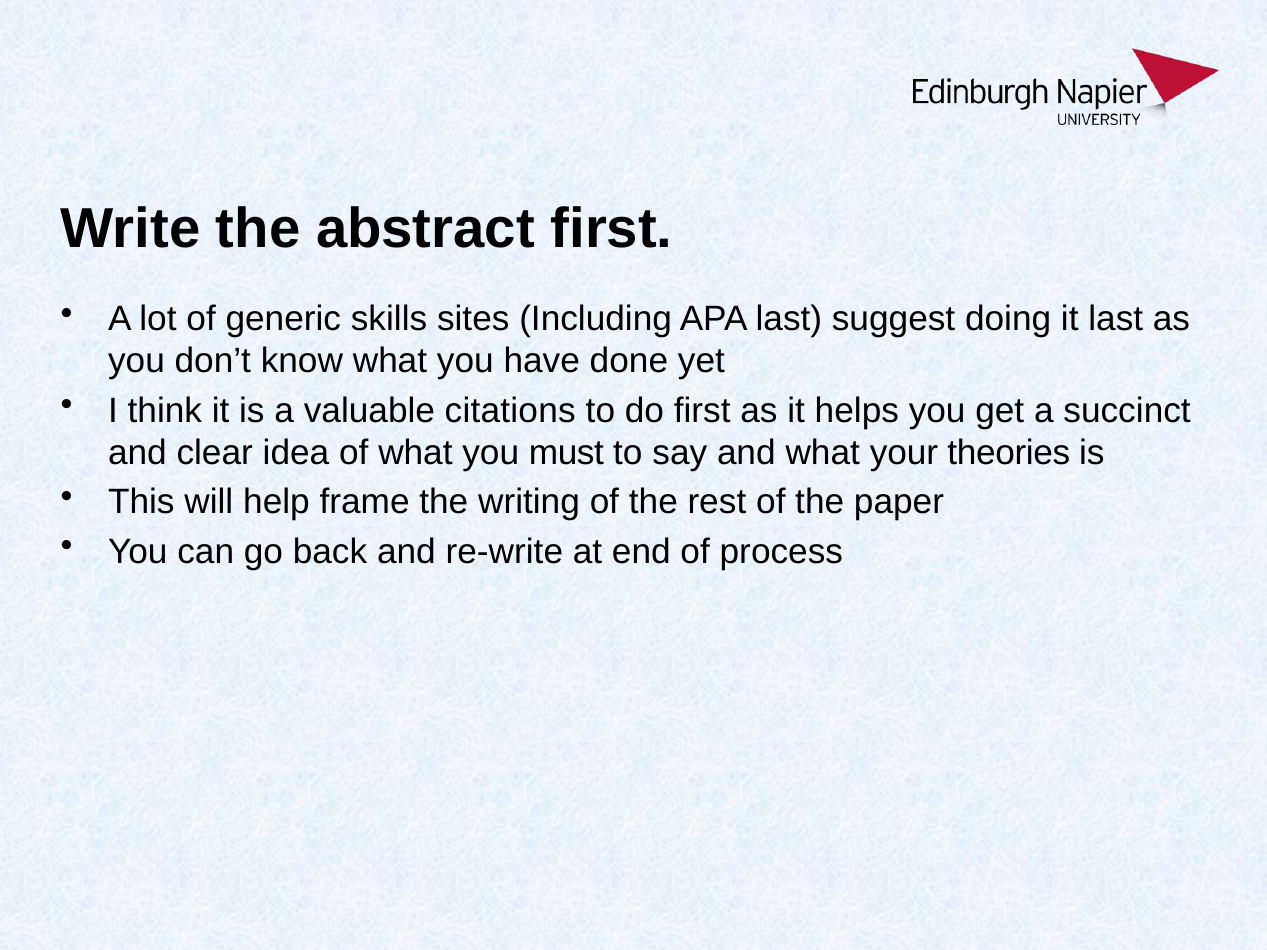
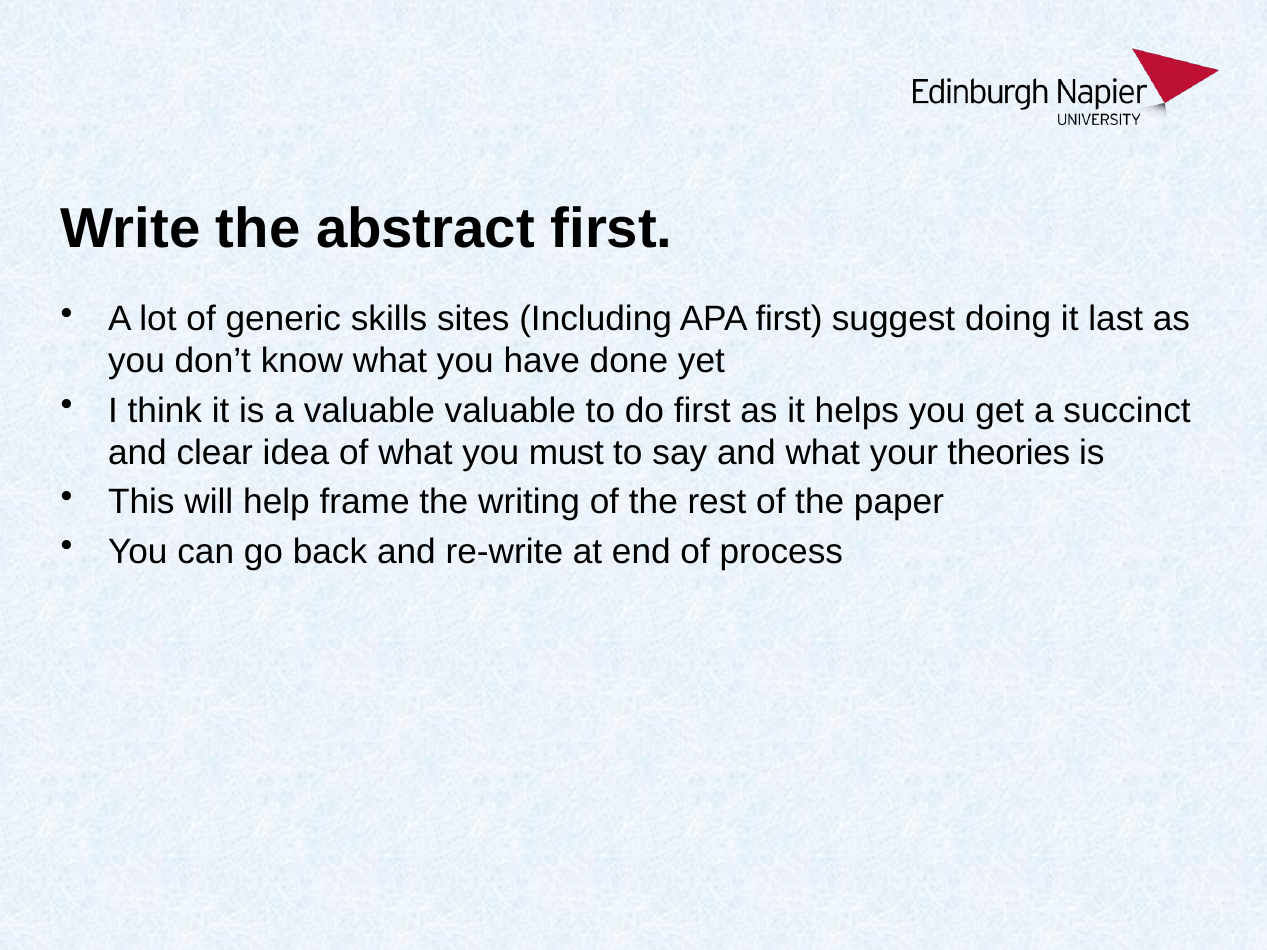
APA last: last -> first (789, 319)
valuable citations: citations -> valuable (510, 411)
